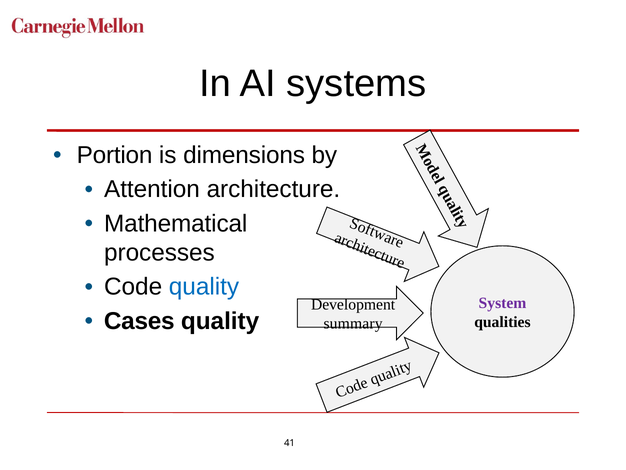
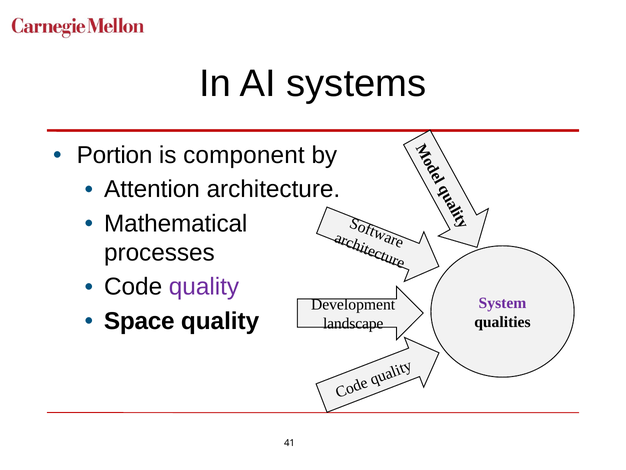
dimensions: dimensions -> component (244, 155)
quality colour: blue -> purple (204, 287)
Cases: Cases -> Space (139, 321)
summary: summary -> landscape (353, 323)
